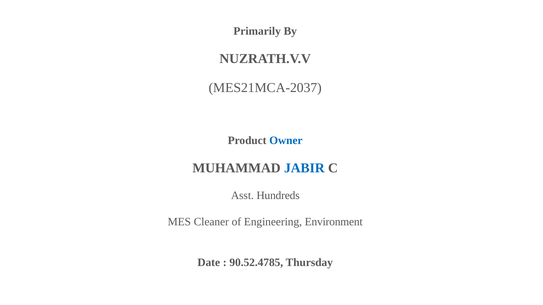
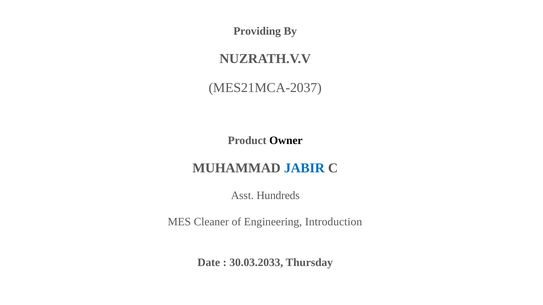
Primarily: Primarily -> Providing (257, 31)
Owner colour: blue -> black (286, 141)
Environment: Environment -> Introduction (334, 222)
90.52.4785: 90.52.4785 -> 30.03.2033 (256, 263)
